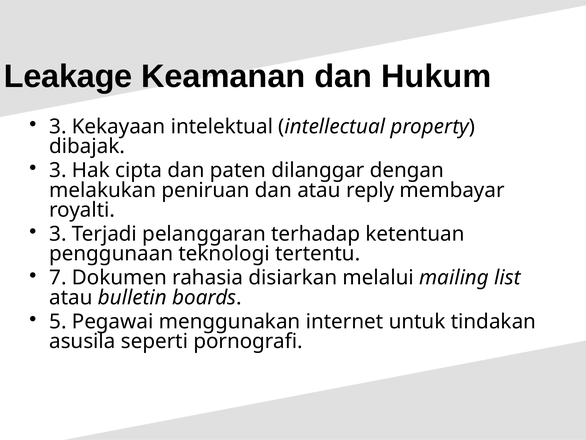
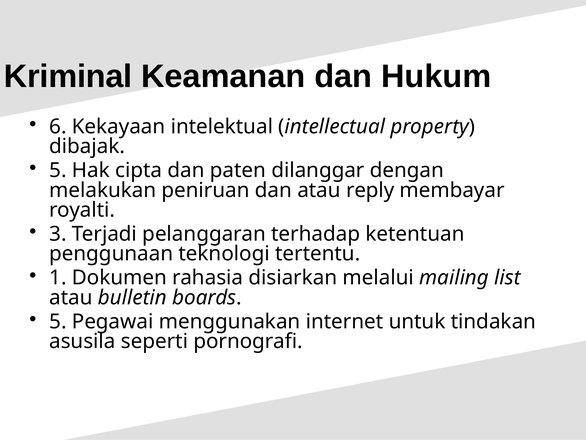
Leakage: Leakage -> Kriminal (68, 76)
3: 3 -> 6 (58, 127)
3: 3 -> 5 (58, 170)
7: 7 -> 1 (58, 278)
